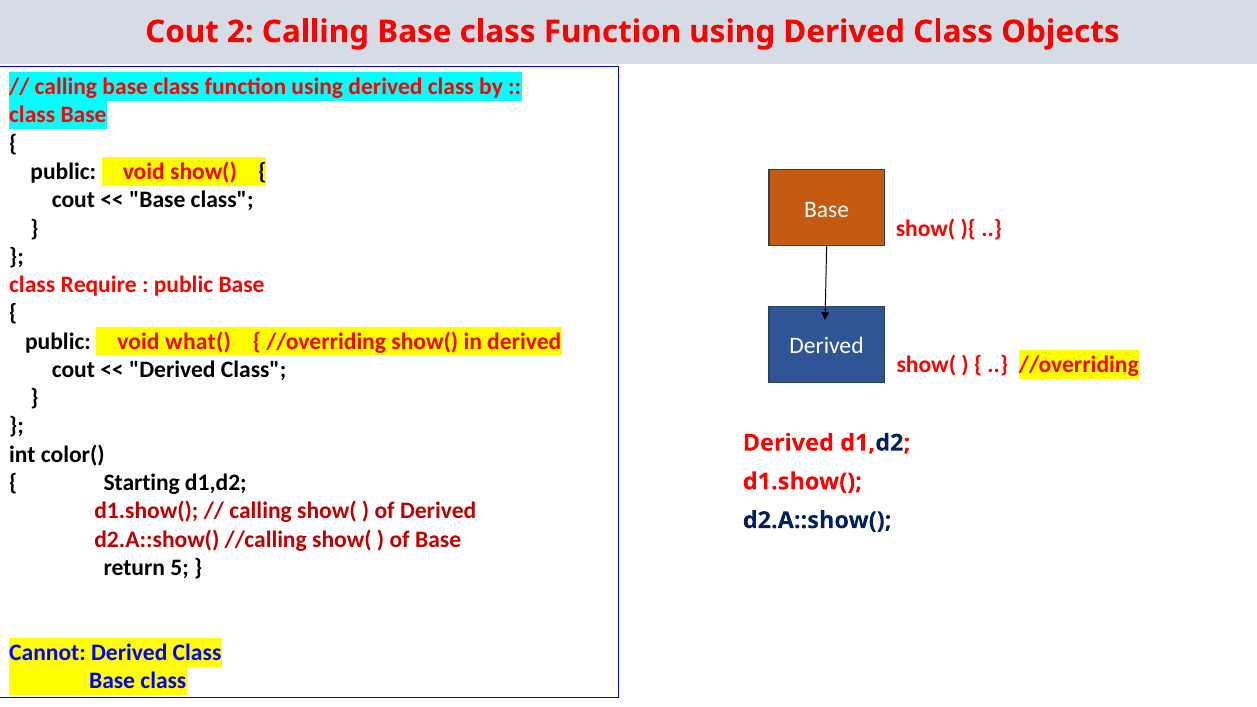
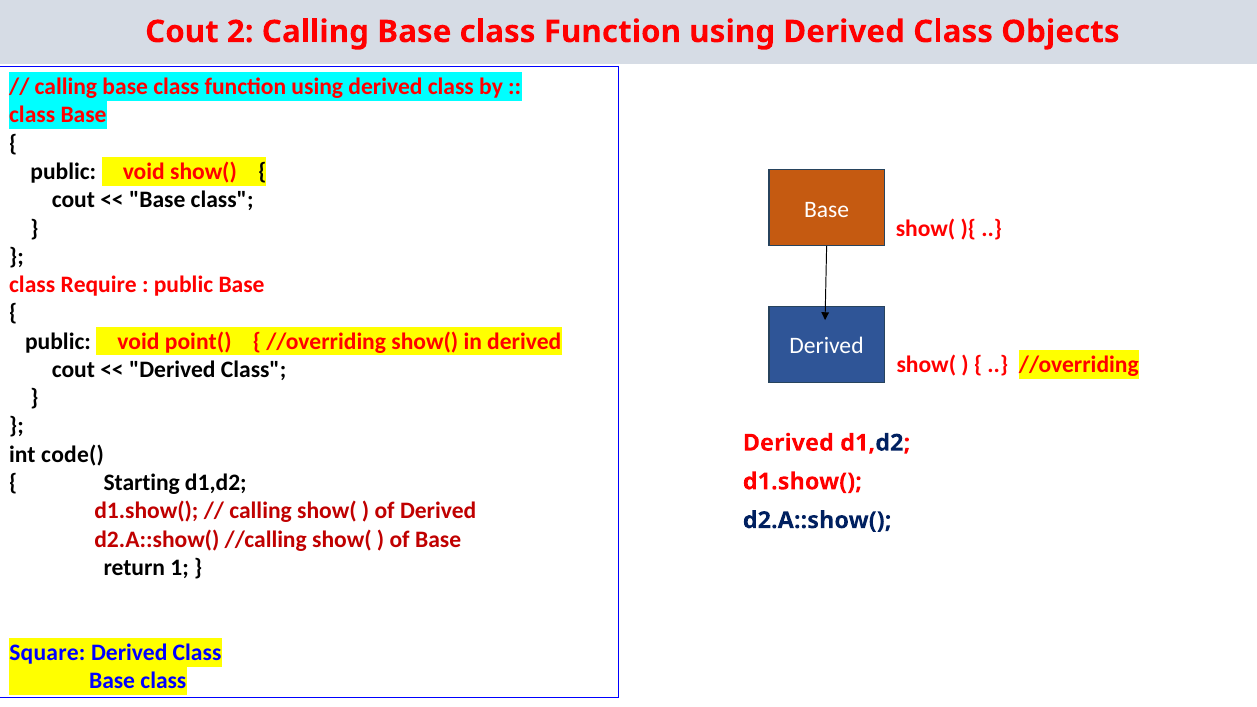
what(: what( -> point( (198, 341)
color(: color( -> code( (73, 454)
5: 5 -> 1 (180, 568)
Cannot: Cannot -> Square (47, 652)
